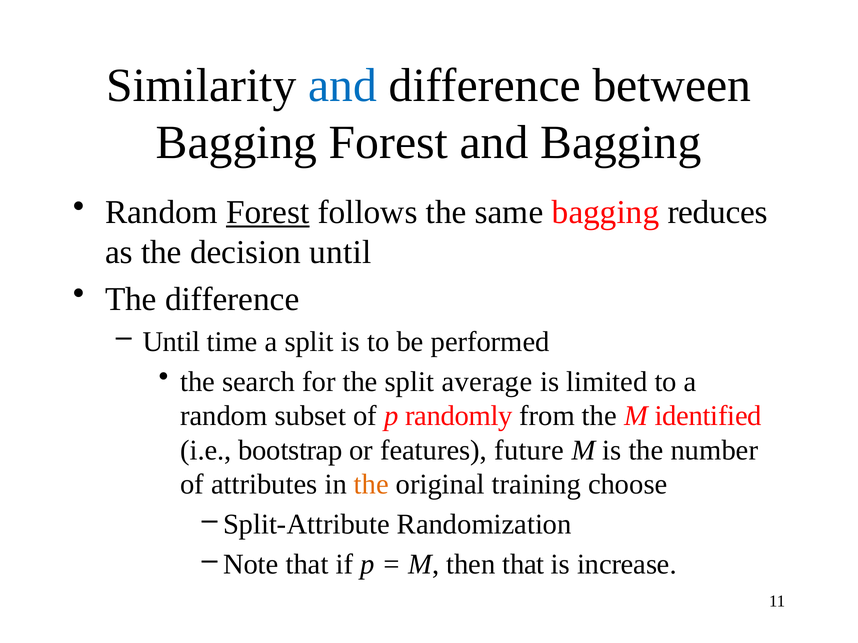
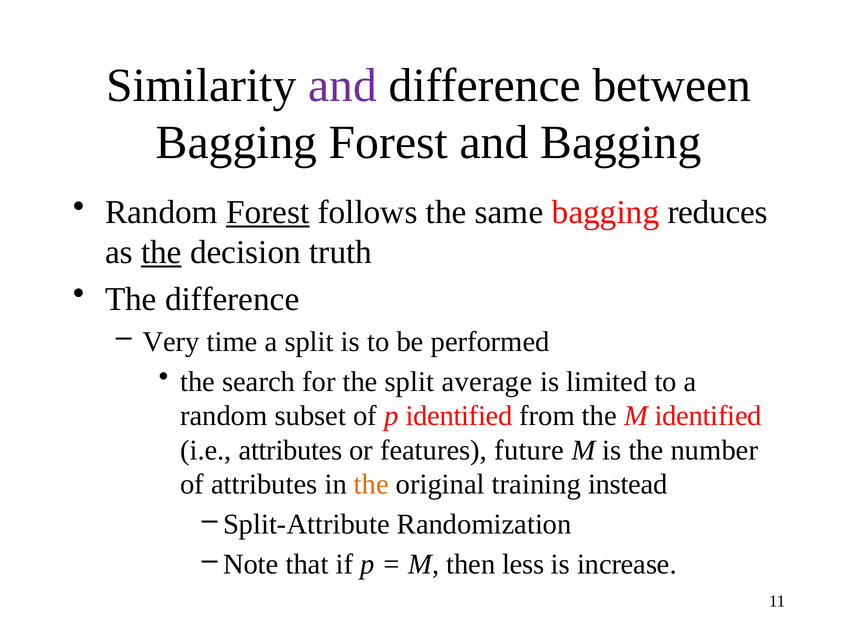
and colour: blue -> purple (343, 86)
the underline: none -> present (161, 253)
decision until: until -> truth (341, 253)
Until: Until -> Very (171, 342)
p randomly: randomly -> identified (459, 416)
i.e bootstrap: bootstrap -> attributes (291, 451)
choose: choose -> instead (628, 485)
then that: that -> less (523, 565)
